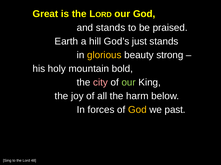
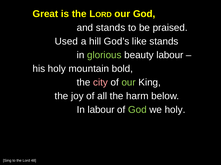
Earth: Earth -> Used (66, 41)
just: just -> like (139, 41)
glorious colour: yellow -> light green (104, 55)
beauty strong: strong -> labour (170, 55)
In forces: forces -> labour (101, 110)
God colour: yellow -> light green (137, 110)
we past: past -> holy (175, 110)
